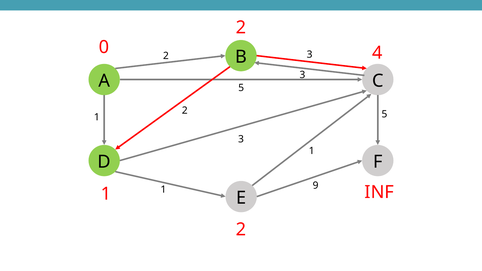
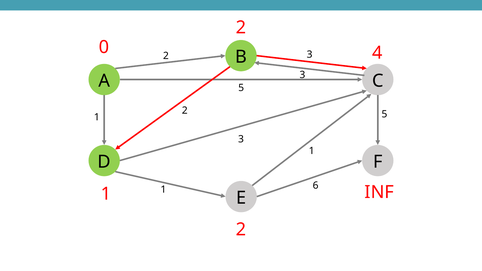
9: 9 -> 6 (316, 186)
